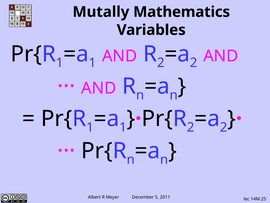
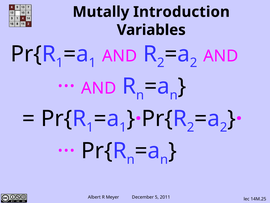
Mathematics: Mathematics -> Introduction (181, 12)
